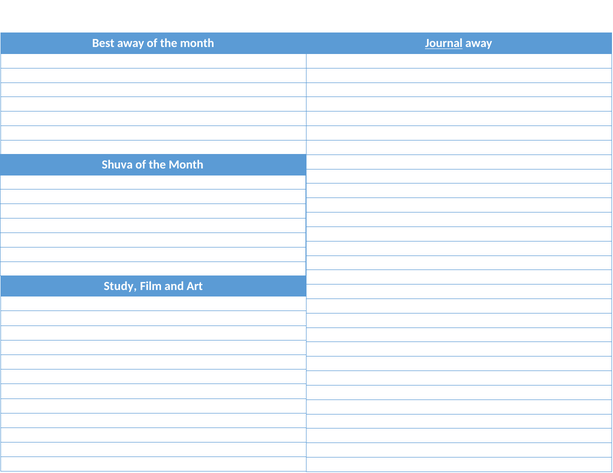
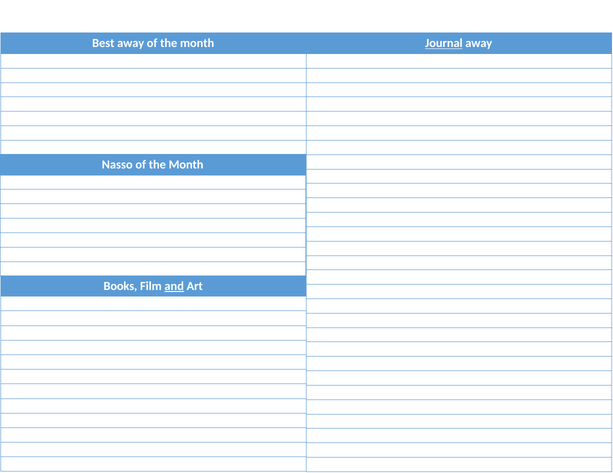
Shuva: Shuva -> Nasso (117, 165)
Study: Study -> Books (120, 286)
and underline: none -> present (174, 286)
